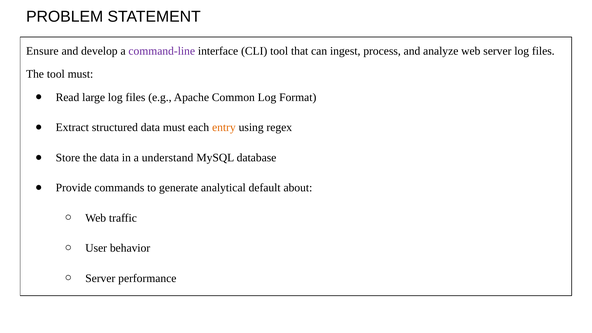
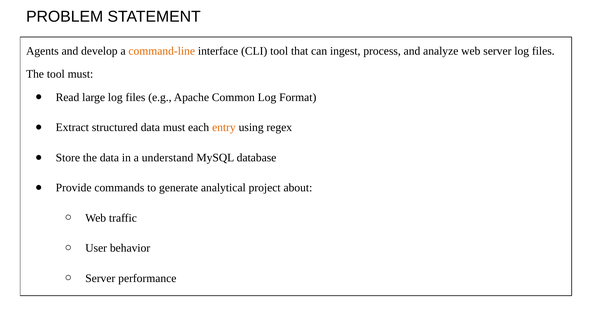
Ensure: Ensure -> Agents (42, 51)
command-line colour: purple -> orange (162, 51)
default: default -> project (265, 188)
